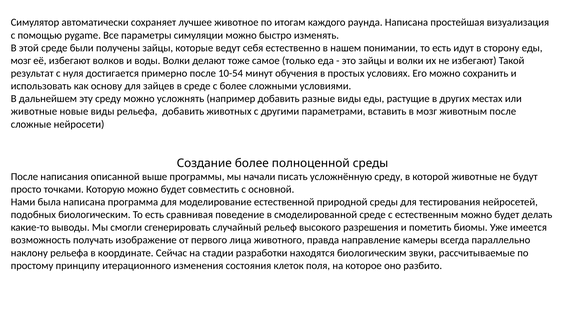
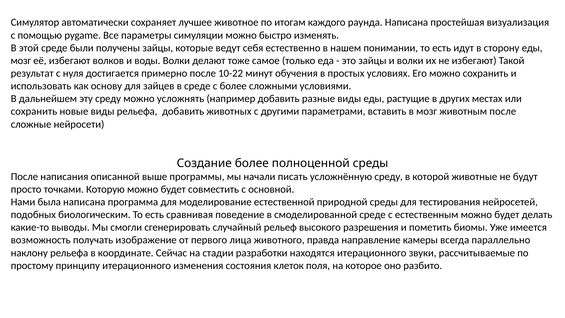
10-54: 10-54 -> 10-22 (231, 73)
животные: животные -> сохранить (34, 111)
находятся биологическим: биологическим -> итерационного (372, 253)
